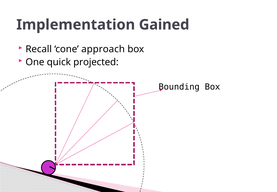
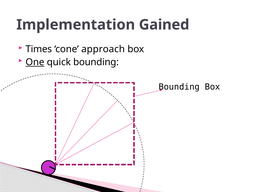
Recall: Recall -> Times (39, 49)
One underline: none -> present (35, 62)
quick projected: projected -> bounding (96, 62)
